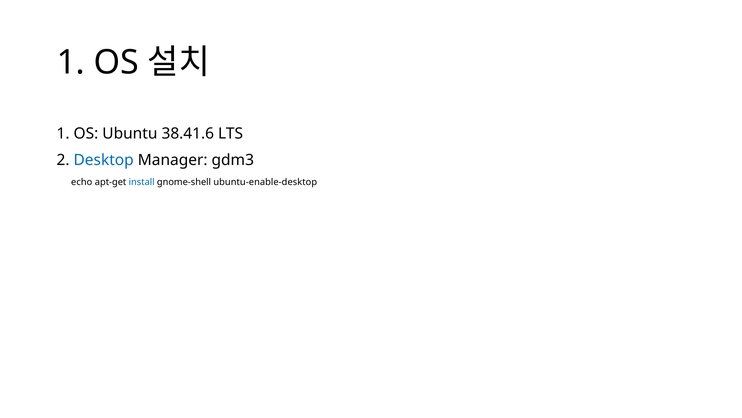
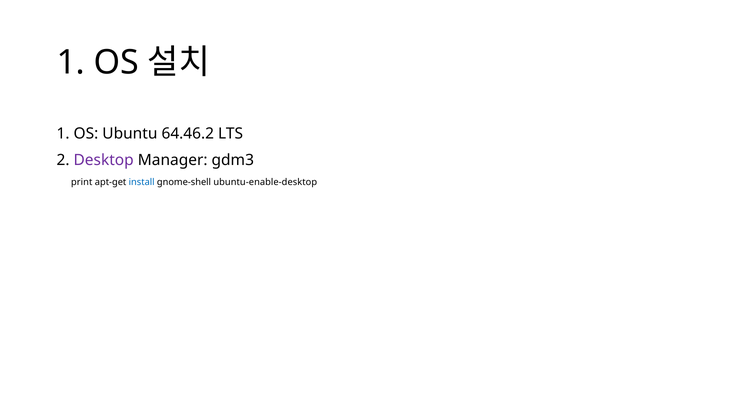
38.41.6: 38.41.6 -> 64.46.2 (188, 134)
Desktop colour: blue -> purple (104, 160)
echo: echo -> print (82, 182)
